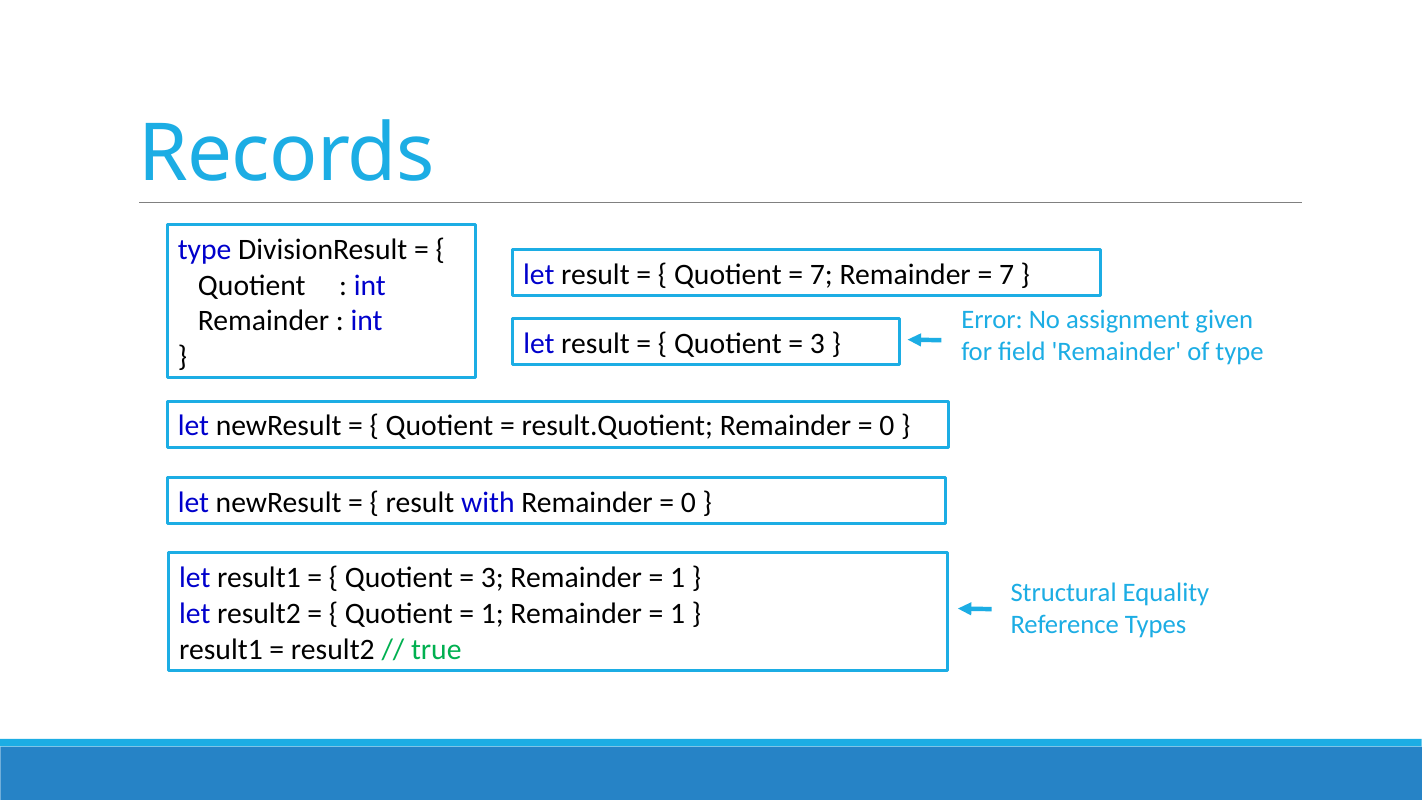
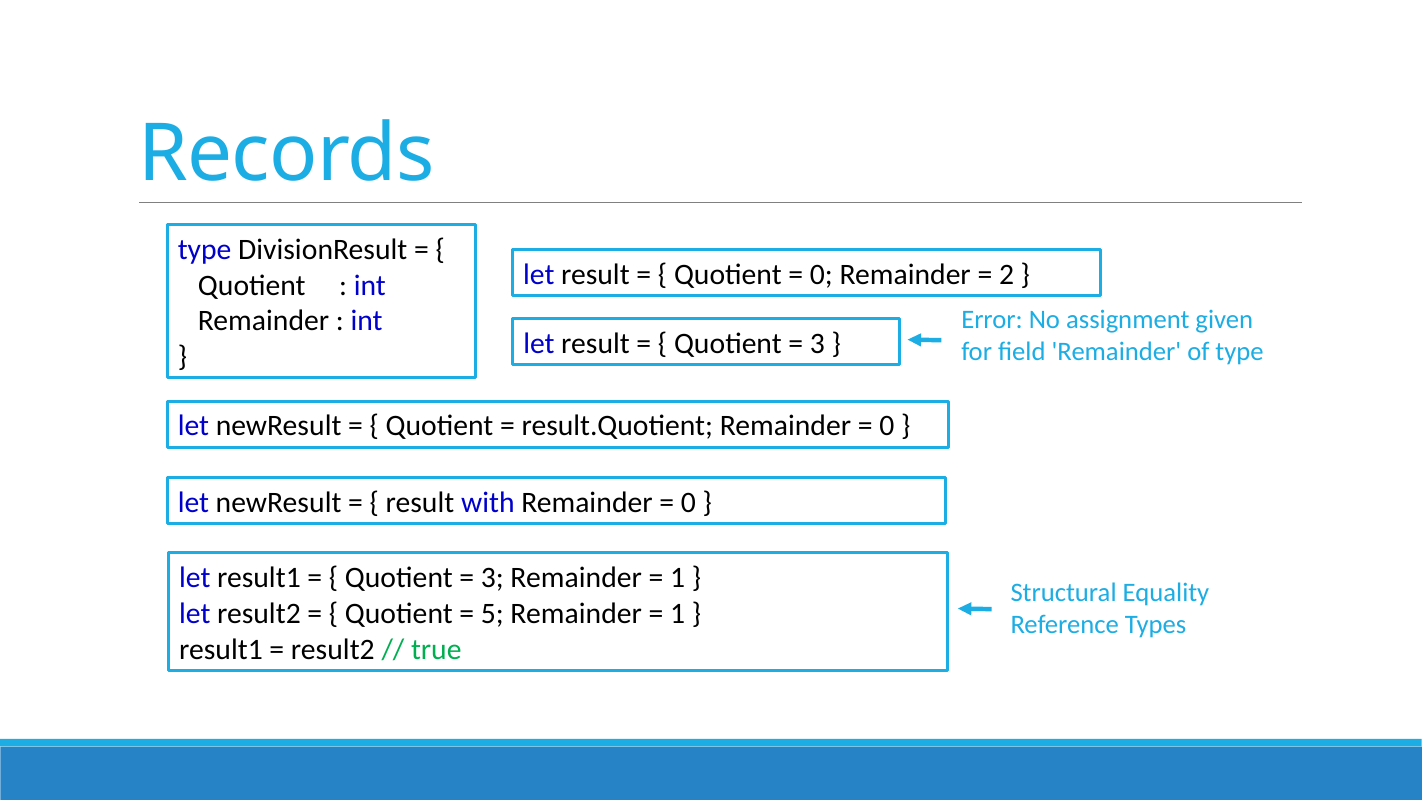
7: 7 -> 0 (821, 275)
7: 7 -> 2 (1007, 275)
1: 1 -> 5 (492, 614)
